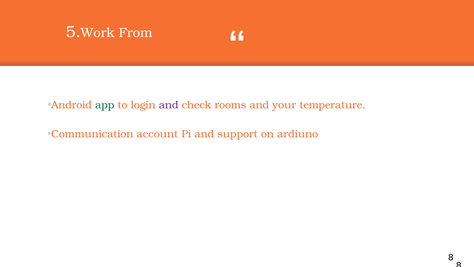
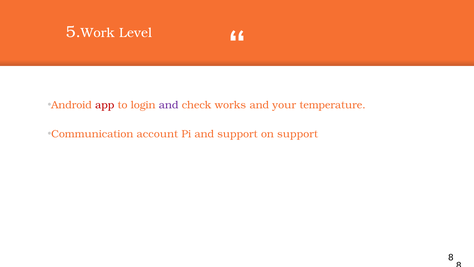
From: From -> Level (135, 33)
app colour: green -> red (105, 105)
rooms: rooms -> works (230, 105)
on ardiuno: ardiuno -> support (298, 134)
